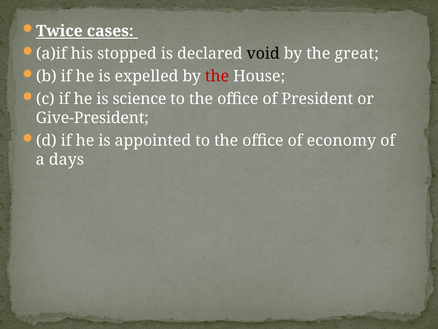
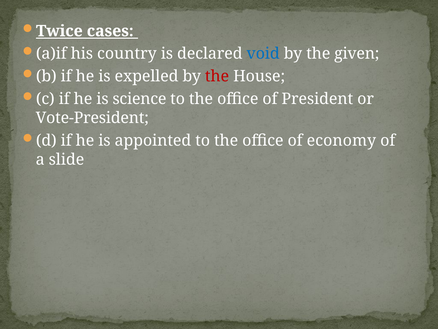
stopped: stopped -> country (127, 54)
void colour: black -> blue (263, 54)
great: great -> given (357, 54)
Give-President: Give-President -> Vote-President (92, 118)
days: days -> slide (66, 159)
